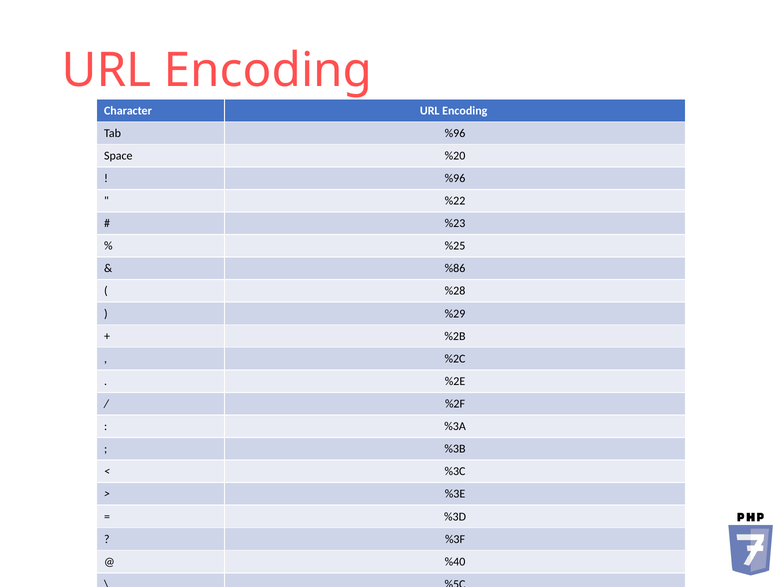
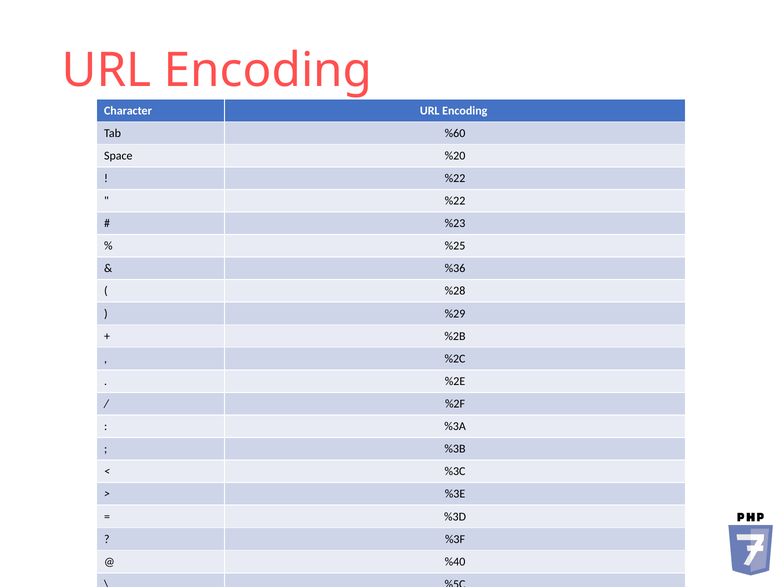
Tab %96: %96 -> %60 (455, 133)
%96: %96 -> %22 (455, 178)
%86: %86 -> %36 (455, 268)
